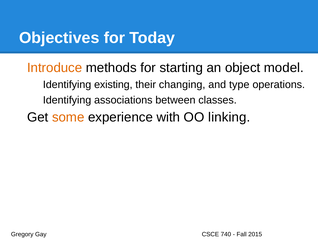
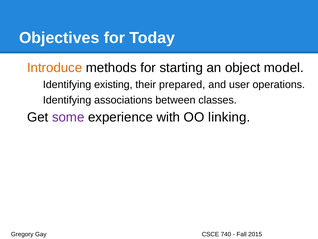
changing: changing -> prepared (182, 84)
type: type -> user (239, 84)
some colour: orange -> purple (68, 117)
